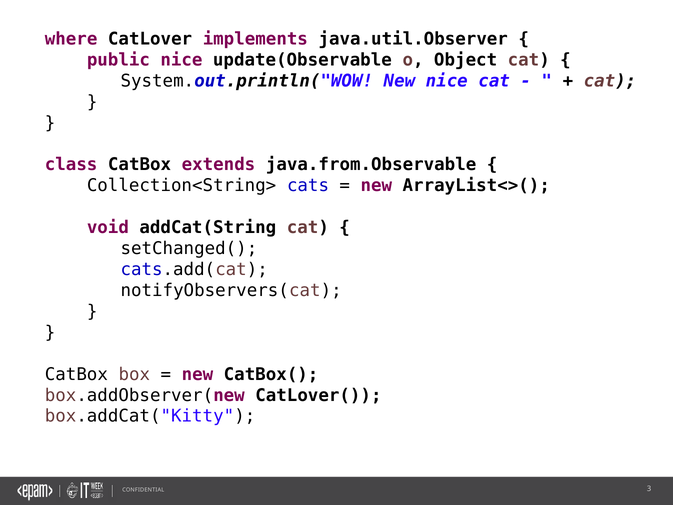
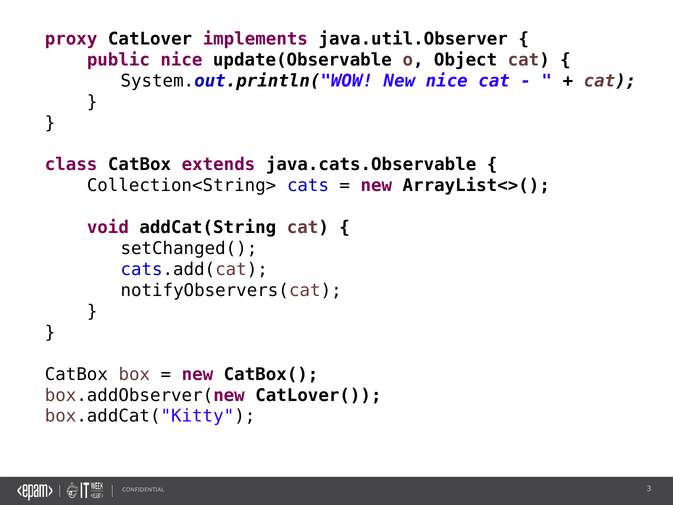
where: where -> proxy (71, 39)
java.from.Observable: java.from.Observable -> java.cats.Observable (371, 165)
